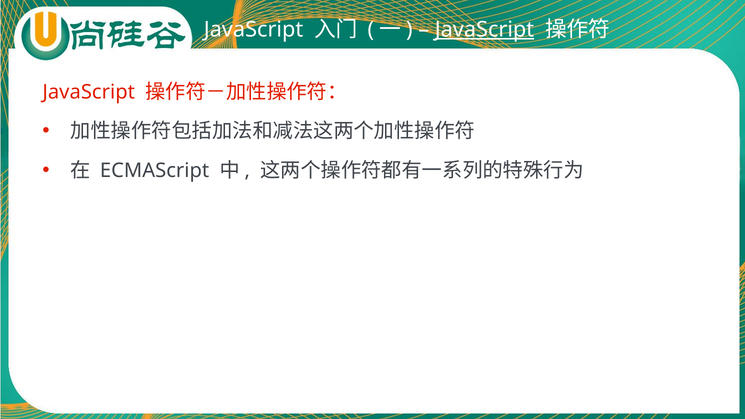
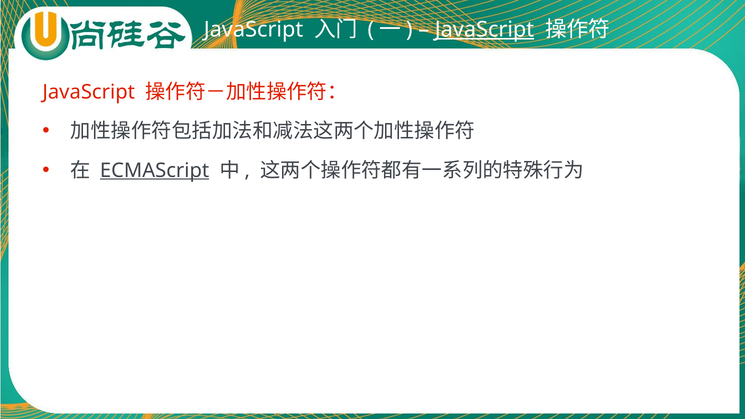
ECMAScript underline: none -> present (155, 170)
